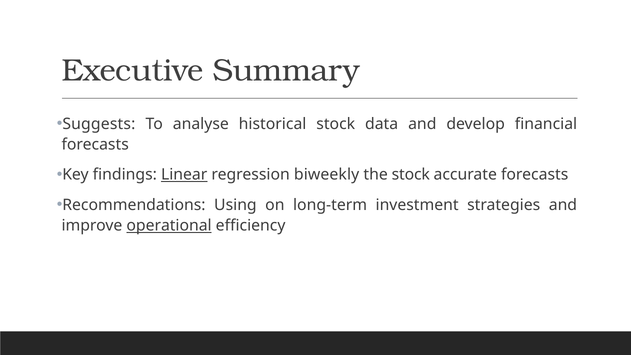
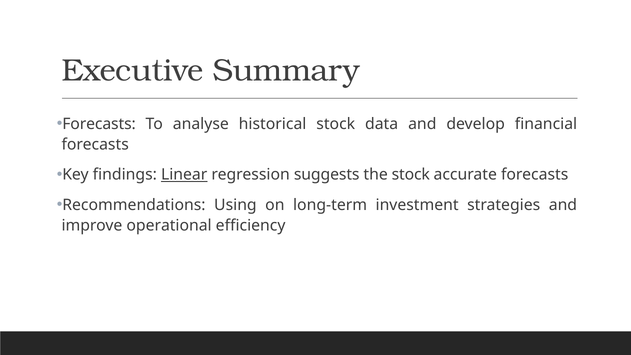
Suggests: Suggests -> Forecasts (99, 124)
biweekly: biweekly -> suggests (327, 175)
operational underline: present -> none (169, 226)
